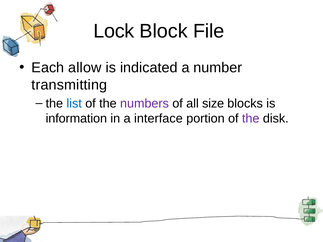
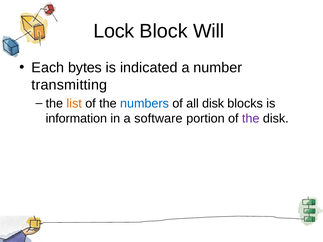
File: File -> Will (209, 31)
allow: allow -> bytes (85, 68)
list colour: blue -> orange (74, 104)
numbers colour: purple -> blue (144, 104)
all size: size -> disk (213, 104)
interface: interface -> software (158, 119)
